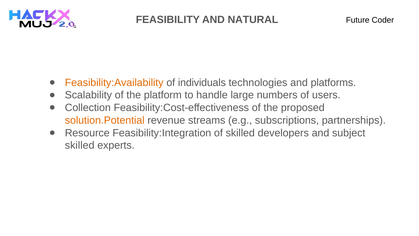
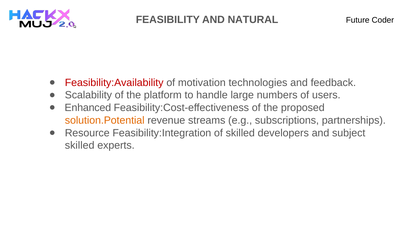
Feasibility:Availability colour: orange -> red (114, 82)
individuals: individuals -> motivation (202, 82)
platforms: platforms -> feedback (333, 82)
Collection: Collection -> Enhanced (88, 108)
